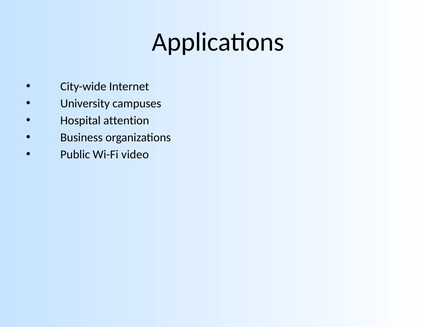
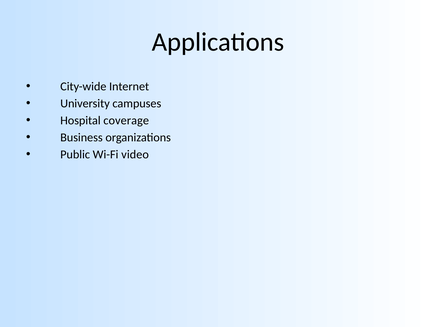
attention: attention -> coverage (126, 121)
